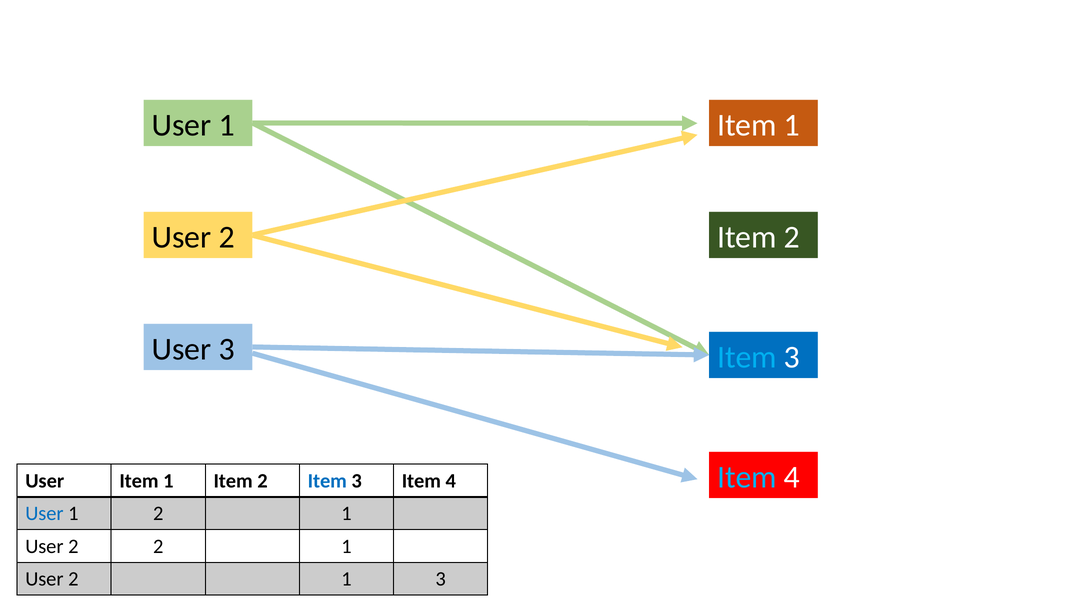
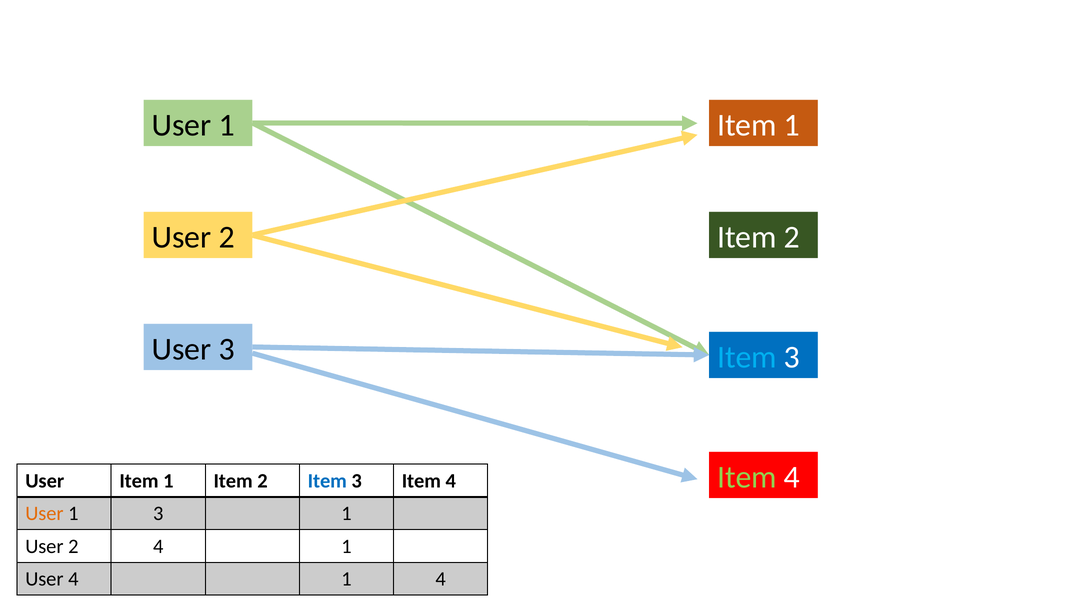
Item colour: light blue -> light green (747, 477)
User colour: blue -> orange (44, 513)
1 2: 2 -> 3 (158, 513)
2 2: 2 -> 4 (158, 546)
2: 2 -> 4 (73, 579)
1 3: 3 -> 4 (441, 579)
